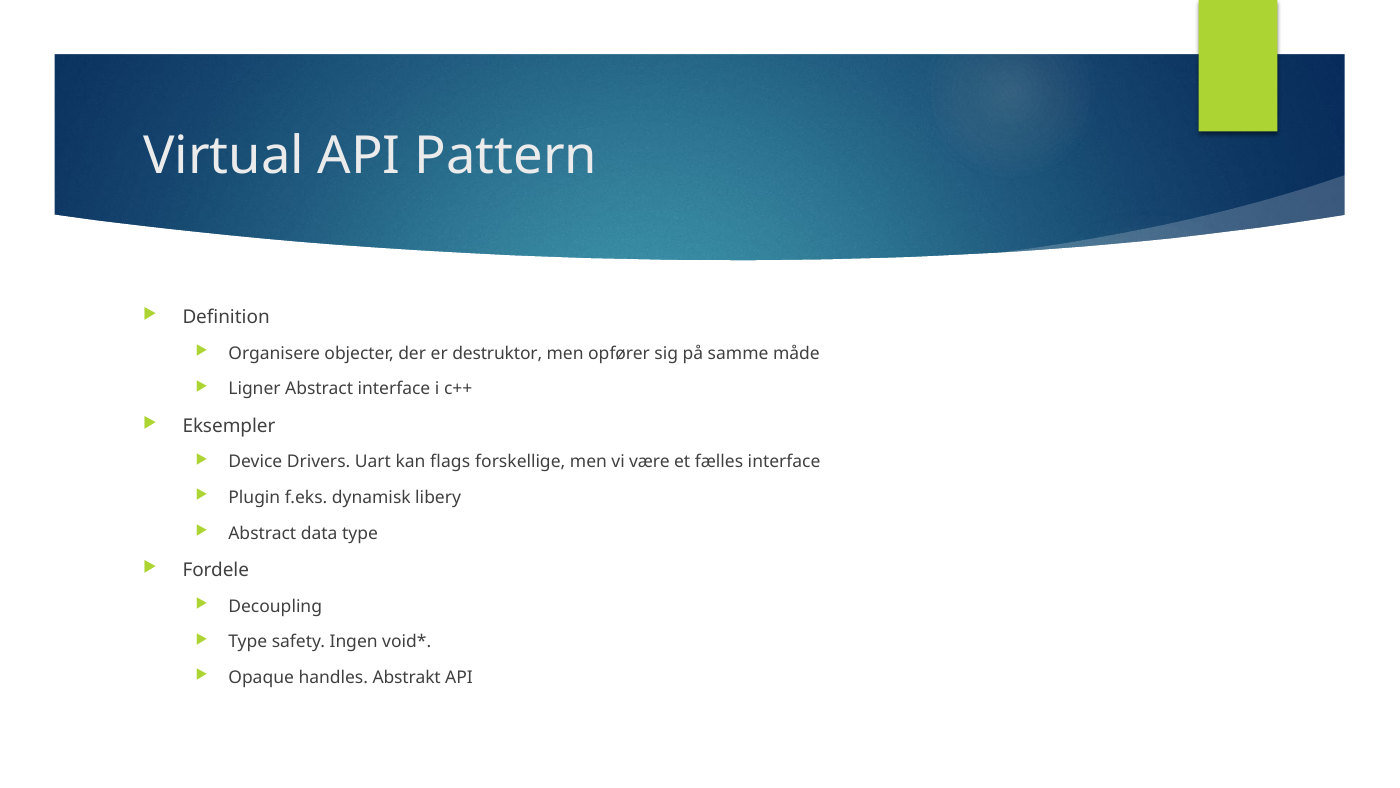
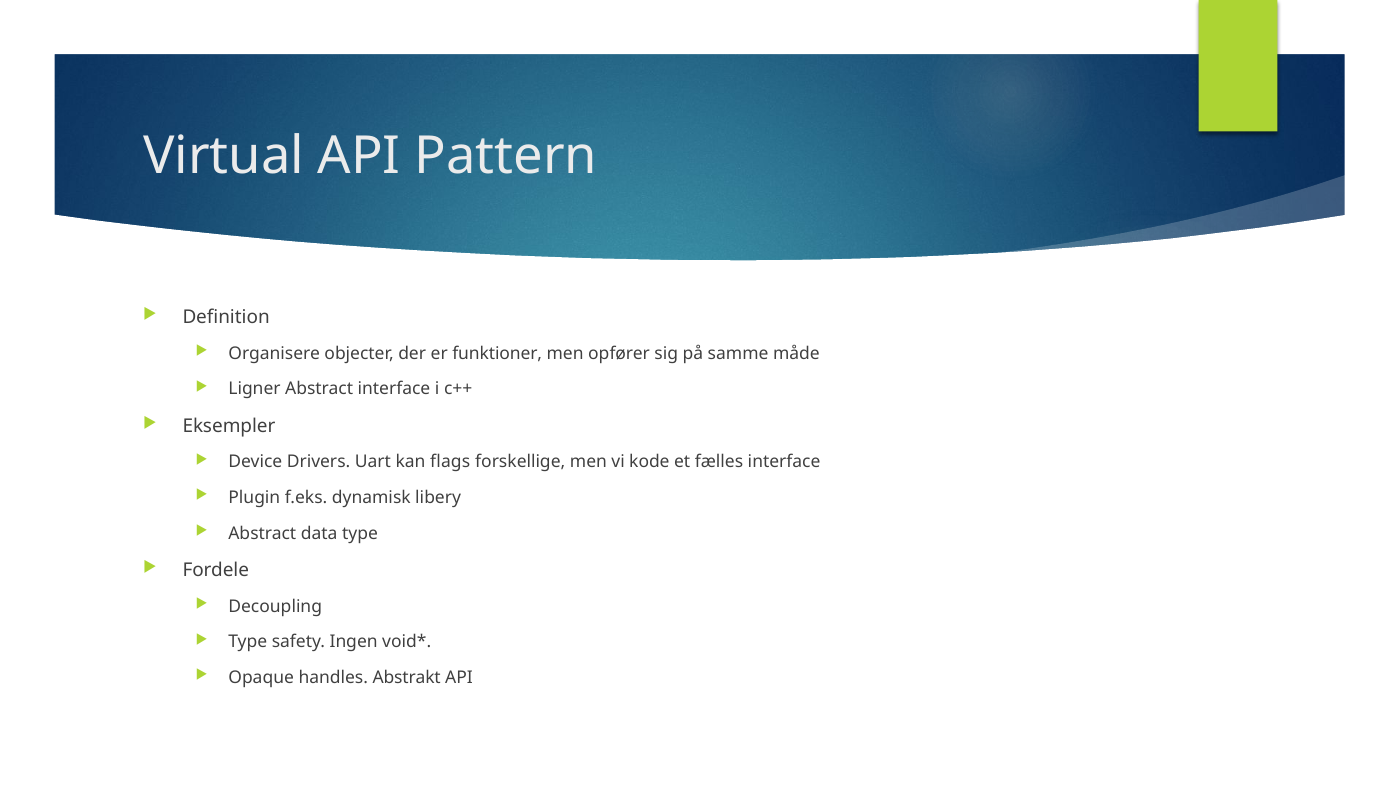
destruktor: destruktor -> funktioner (497, 353)
være: være -> kode (649, 462)
